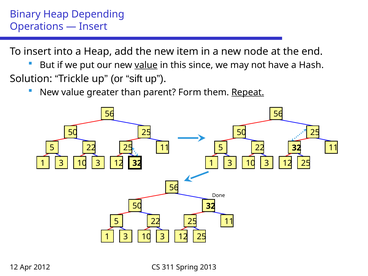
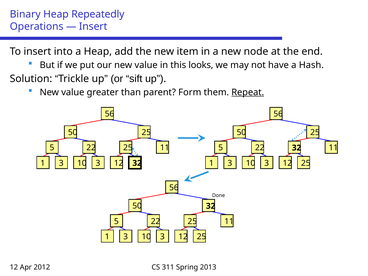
Depending: Depending -> Repeatedly (98, 14)
value underline: present -> none (146, 65)
since: since -> looks (201, 65)
